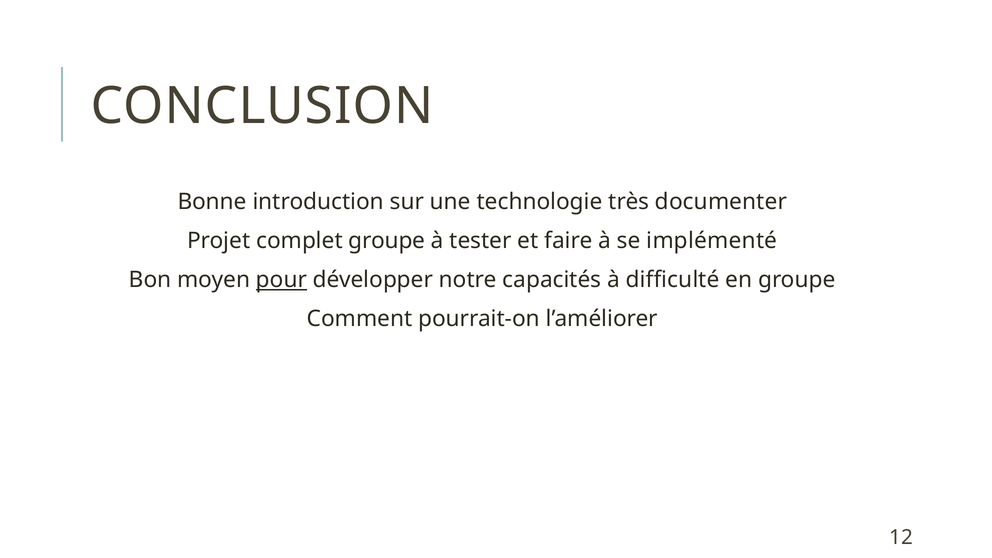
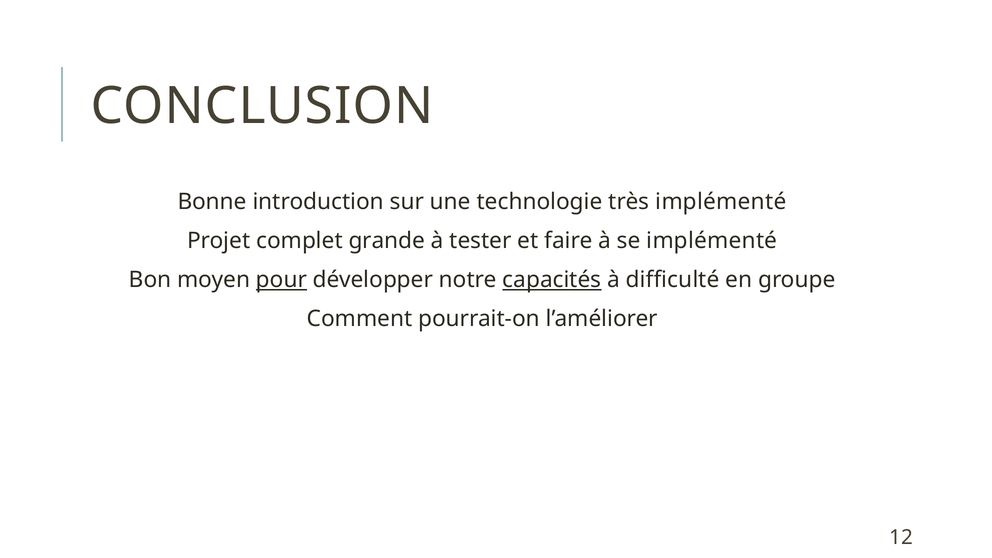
très documenter: documenter -> implémenté (721, 202)
complet groupe: groupe -> grande (387, 241)
capacités underline: none -> present (552, 280)
